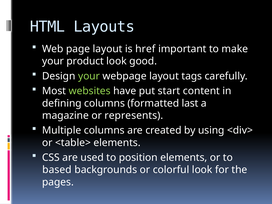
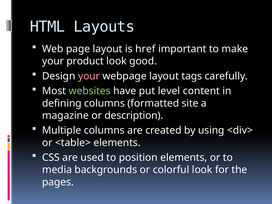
your colour: light green -> pink (89, 76)
start: start -> level (169, 91)
last: last -> site (190, 103)
represents: represents -> description (134, 116)
based: based -> media (57, 170)
